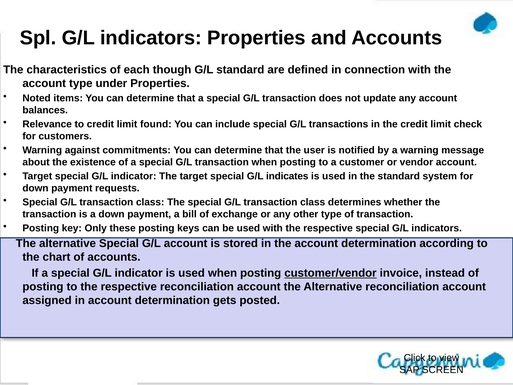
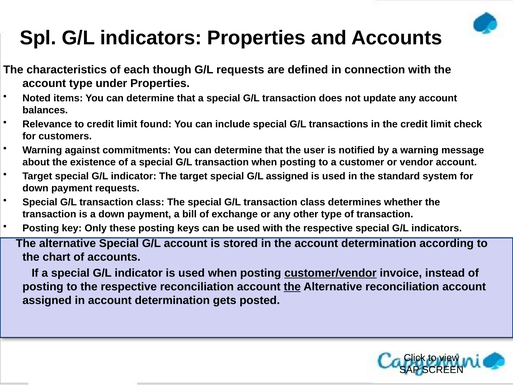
G/L standard: standard -> requests (240, 70)
G/L indicates: indicates -> assigned (287, 176)
the underline: none -> present (292, 286)
